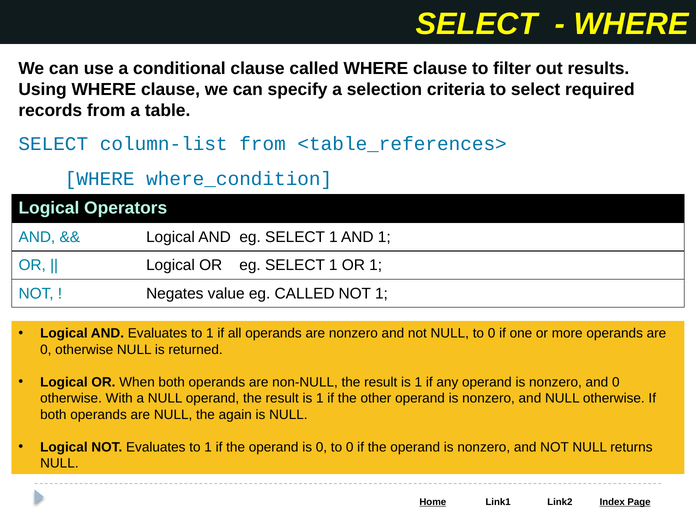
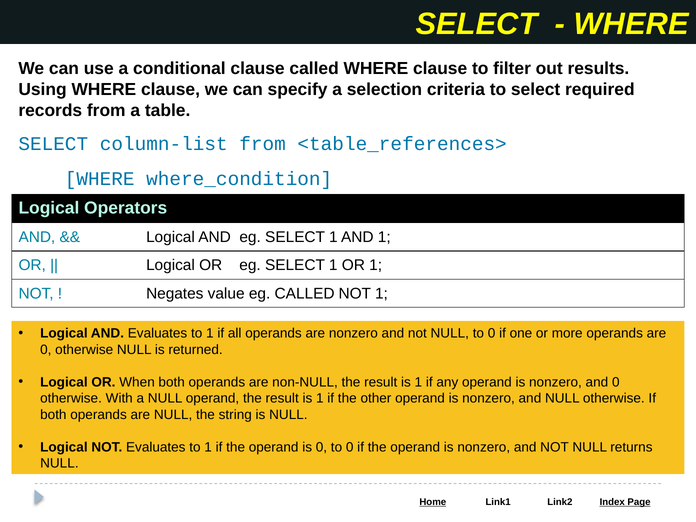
again: again -> string (235, 415)
